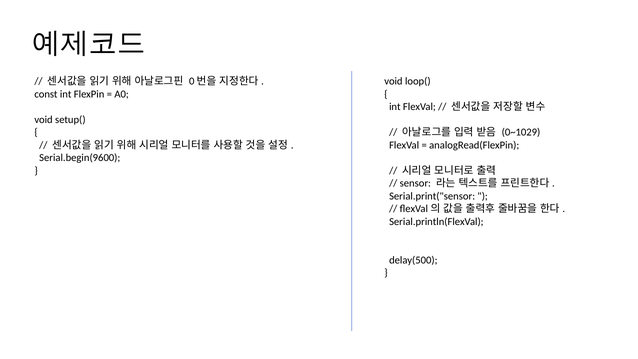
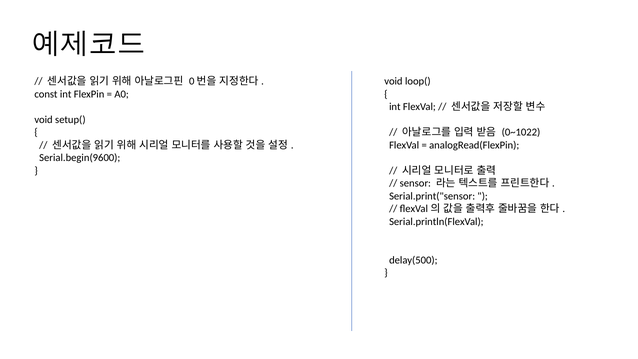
0~1029: 0~1029 -> 0~1022 (521, 132)
